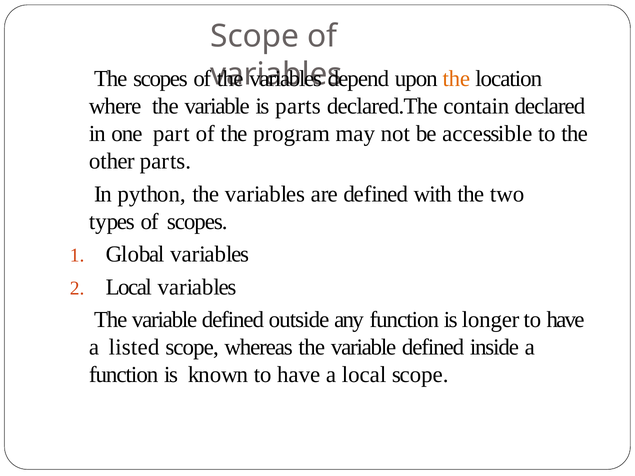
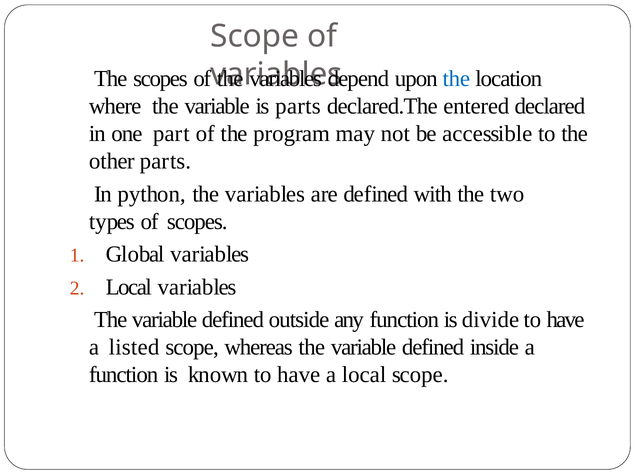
the colour: orange -> blue (456, 79)
contain: contain -> entered (476, 106)
longer: longer -> divide (490, 320)
